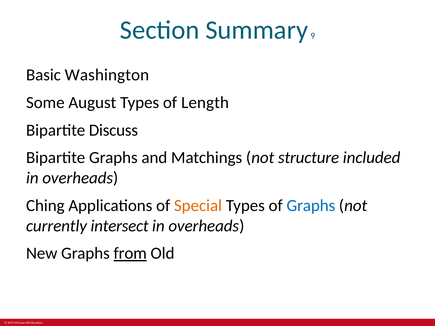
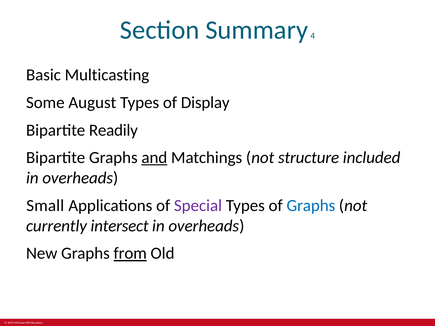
9: 9 -> 4 (313, 36)
Washington: Washington -> Multicasting (107, 75)
Length: Length -> Display (205, 103)
Discuss: Discuss -> Readily (113, 130)
and underline: none -> present (154, 158)
Ching: Ching -> Small (45, 206)
Special colour: orange -> purple (198, 206)
